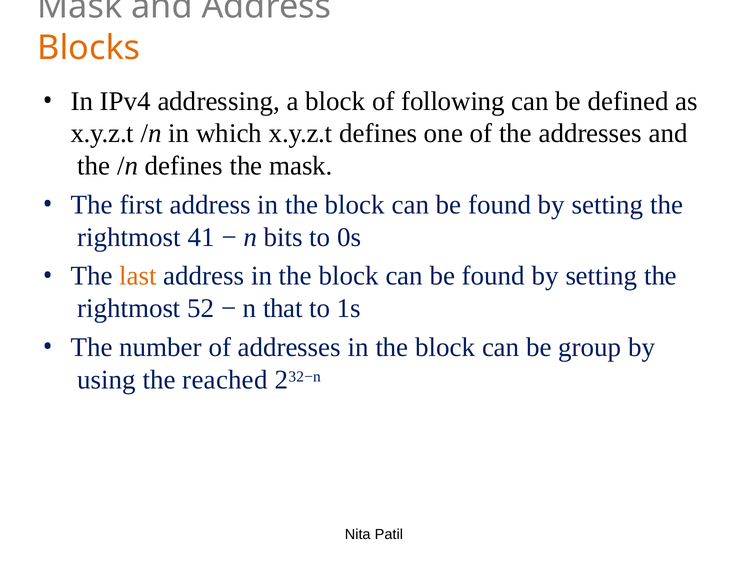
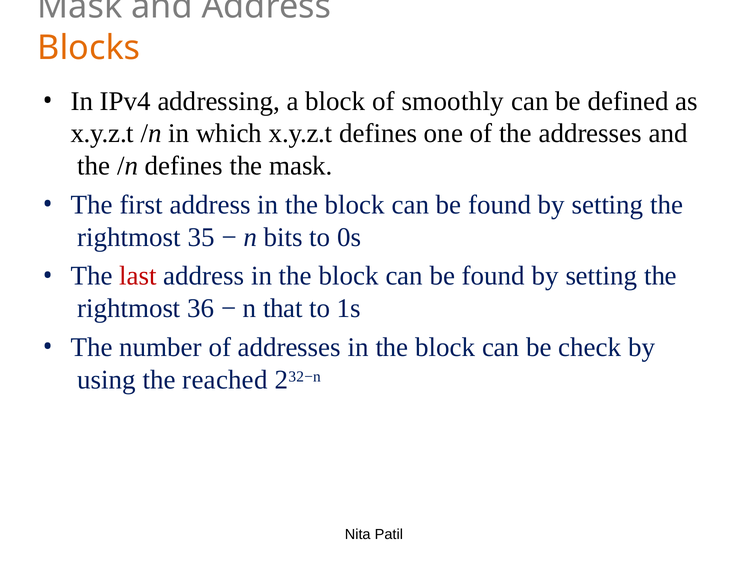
following: following -> smoothly (453, 101)
41: 41 -> 35 (201, 237)
last colour: orange -> red (138, 276)
52: 52 -> 36 (201, 308)
group: group -> check (590, 347)
